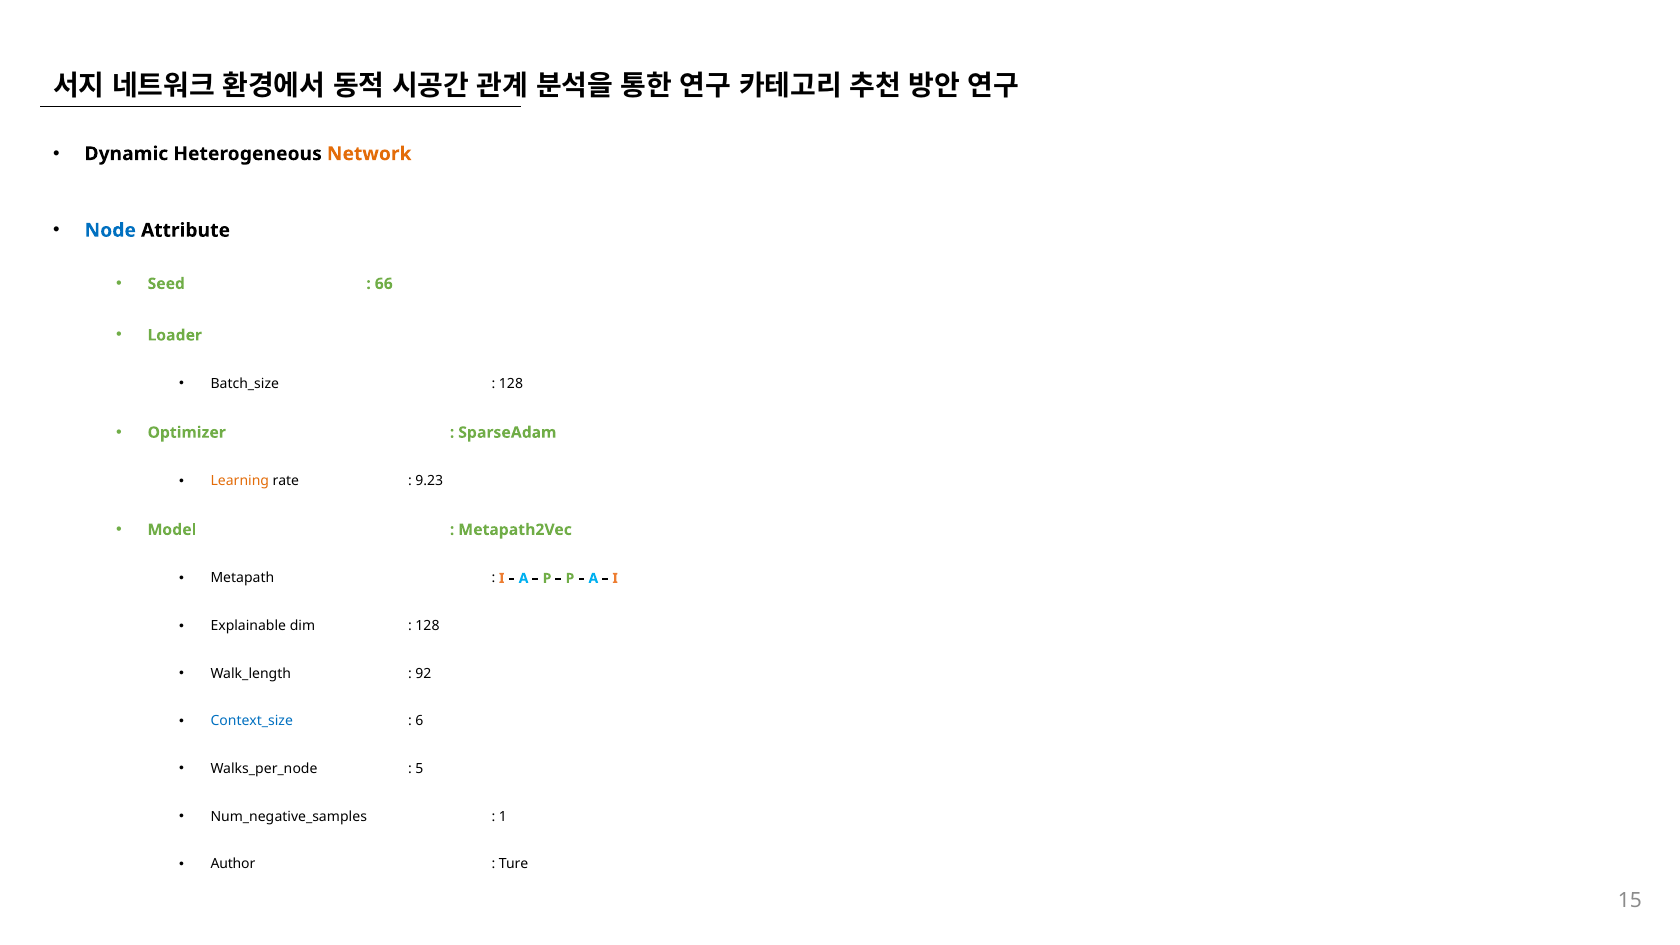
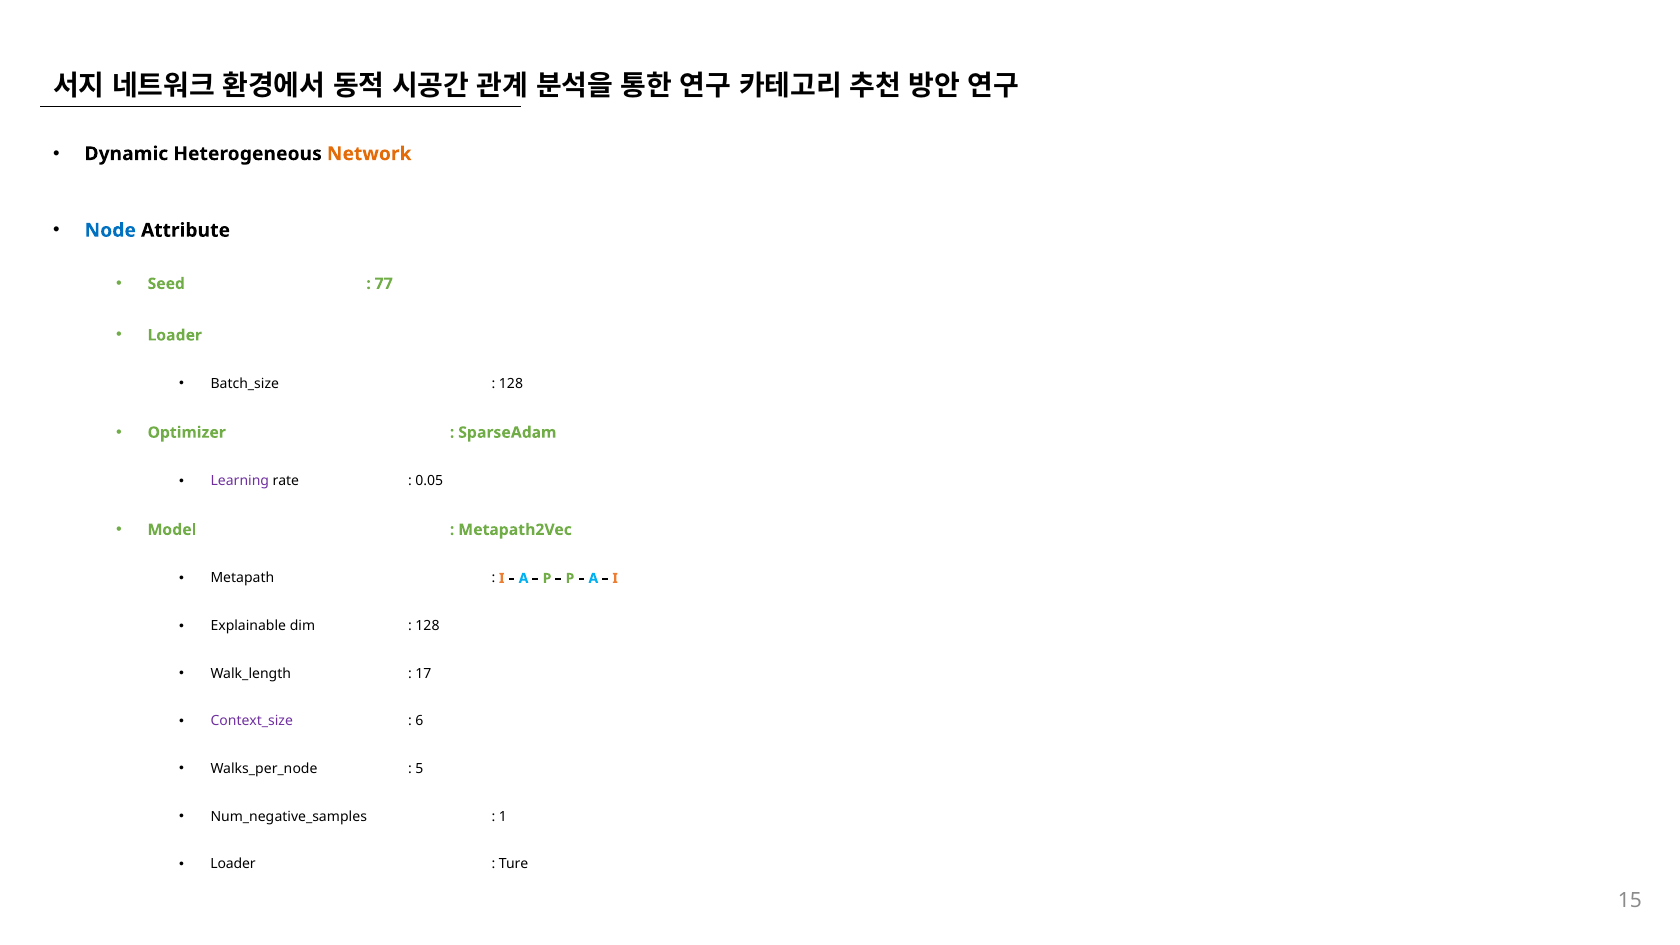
66: 66 -> 77 (384, 284)
Learning colour: orange -> purple (240, 481)
9.23: 9.23 -> 0.05 (429, 481)
92: 92 -> 17 (423, 674)
Context_size colour: blue -> purple (252, 721)
Author: Author -> Loader (233, 864)
